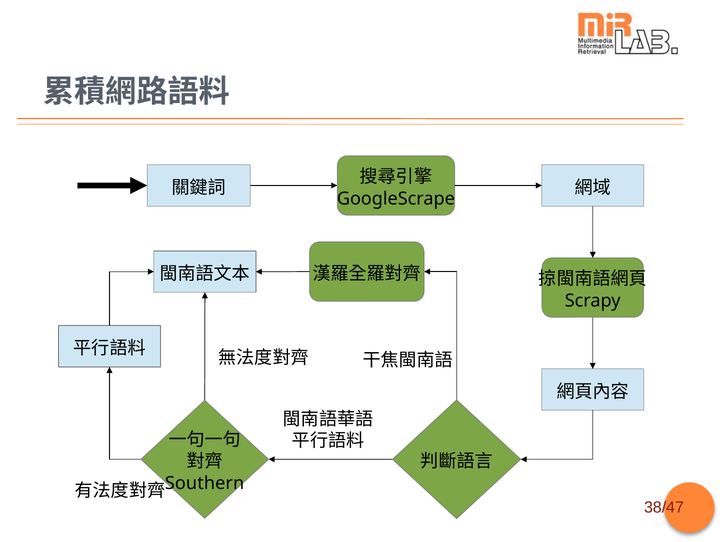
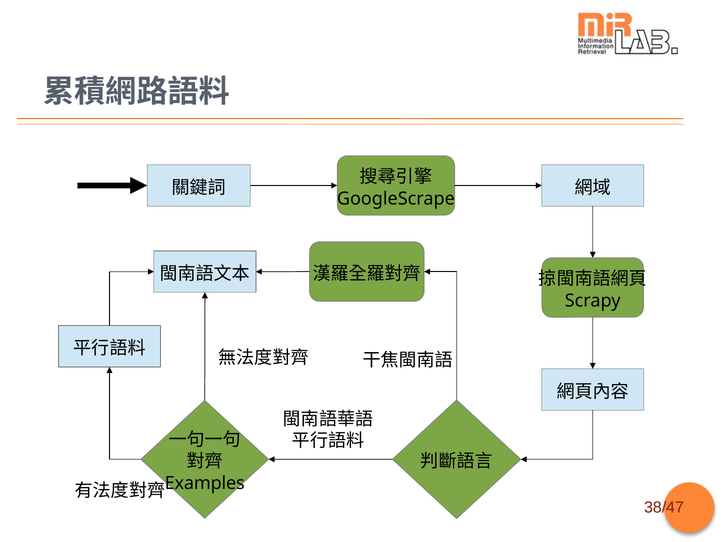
Southern: Southern -> Examples (205, 483)
